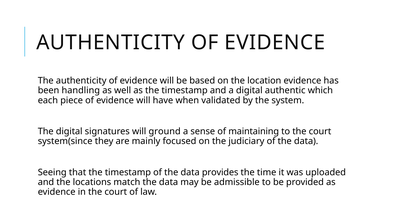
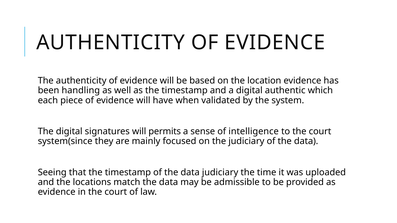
ground: ground -> permits (165, 132)
maintaining: maintaining -> intelligence (254, 132)
data provides: provides -> judiciary (220, 173)
